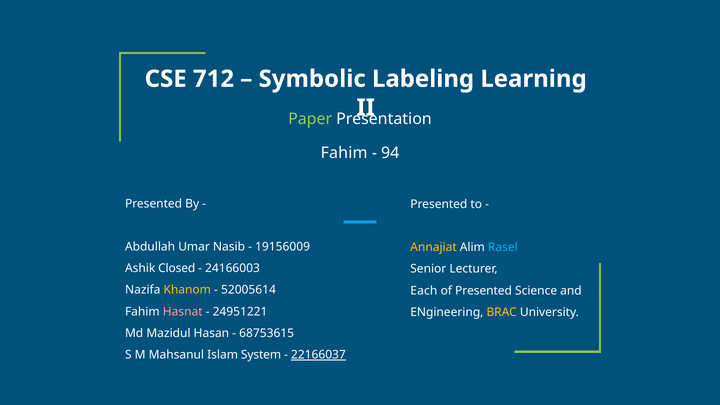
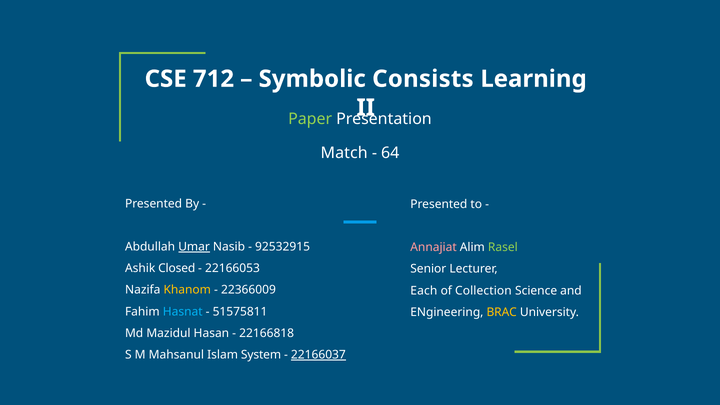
Labeling: Labeling -> Consists (423, 79)
Fahim: Fahim -> Match (344, 153)
94: 94 -> 64 (390, 153)
Umar underline: none -> present (194, 247)
19156009: 19156009 -> 92532915 (283, 247)
Annajiat colour: yellow -> pink (434, 247)
Rasel colour: light blue -> light green (503, 247)
24166003: 24166003 -> 22166053 (232, 268)
52005614: 52005614 -> 22366009 (248, 290)
of Presented: Presented -> Collection (483, 291)
Hasnat colour: pink -> light blue (183, 312)
24951221: 24951221 -> 51575811 (240, 312)
68753615: 68753615 -> 22166818 (267, 333)
